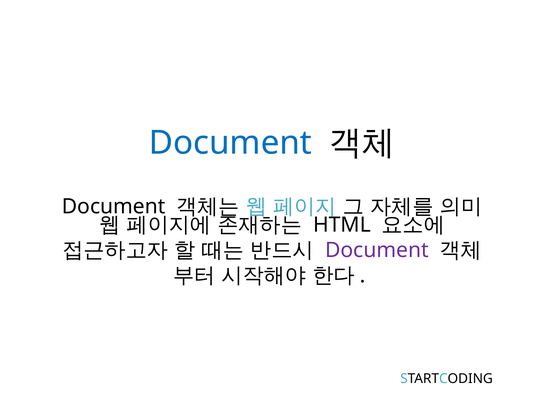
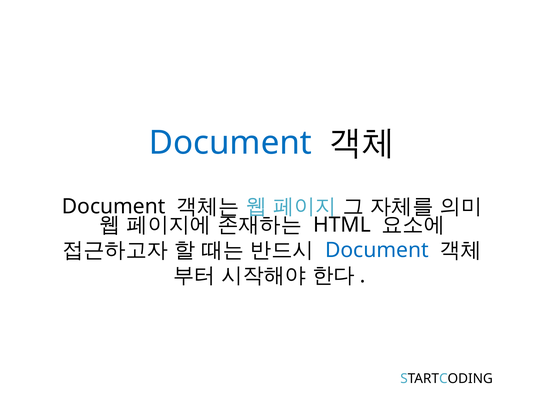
Document colour: purple -> blue (377, 250)
